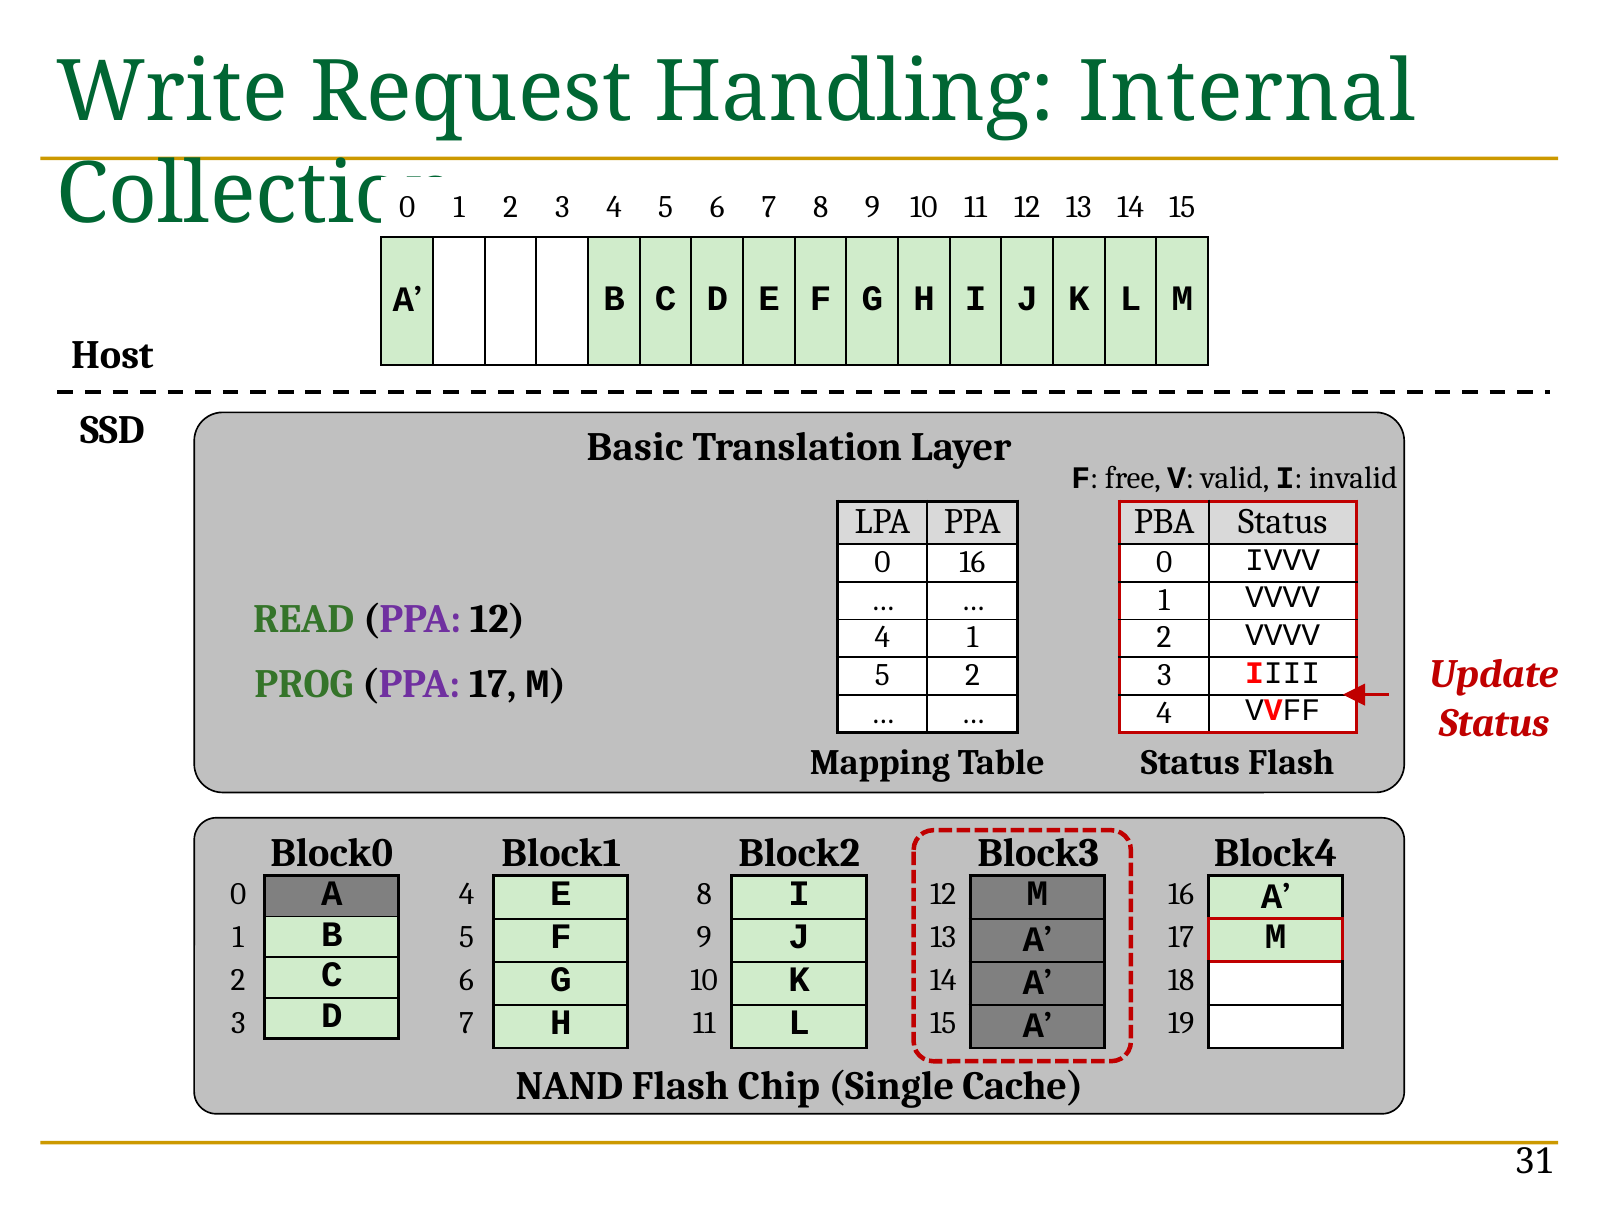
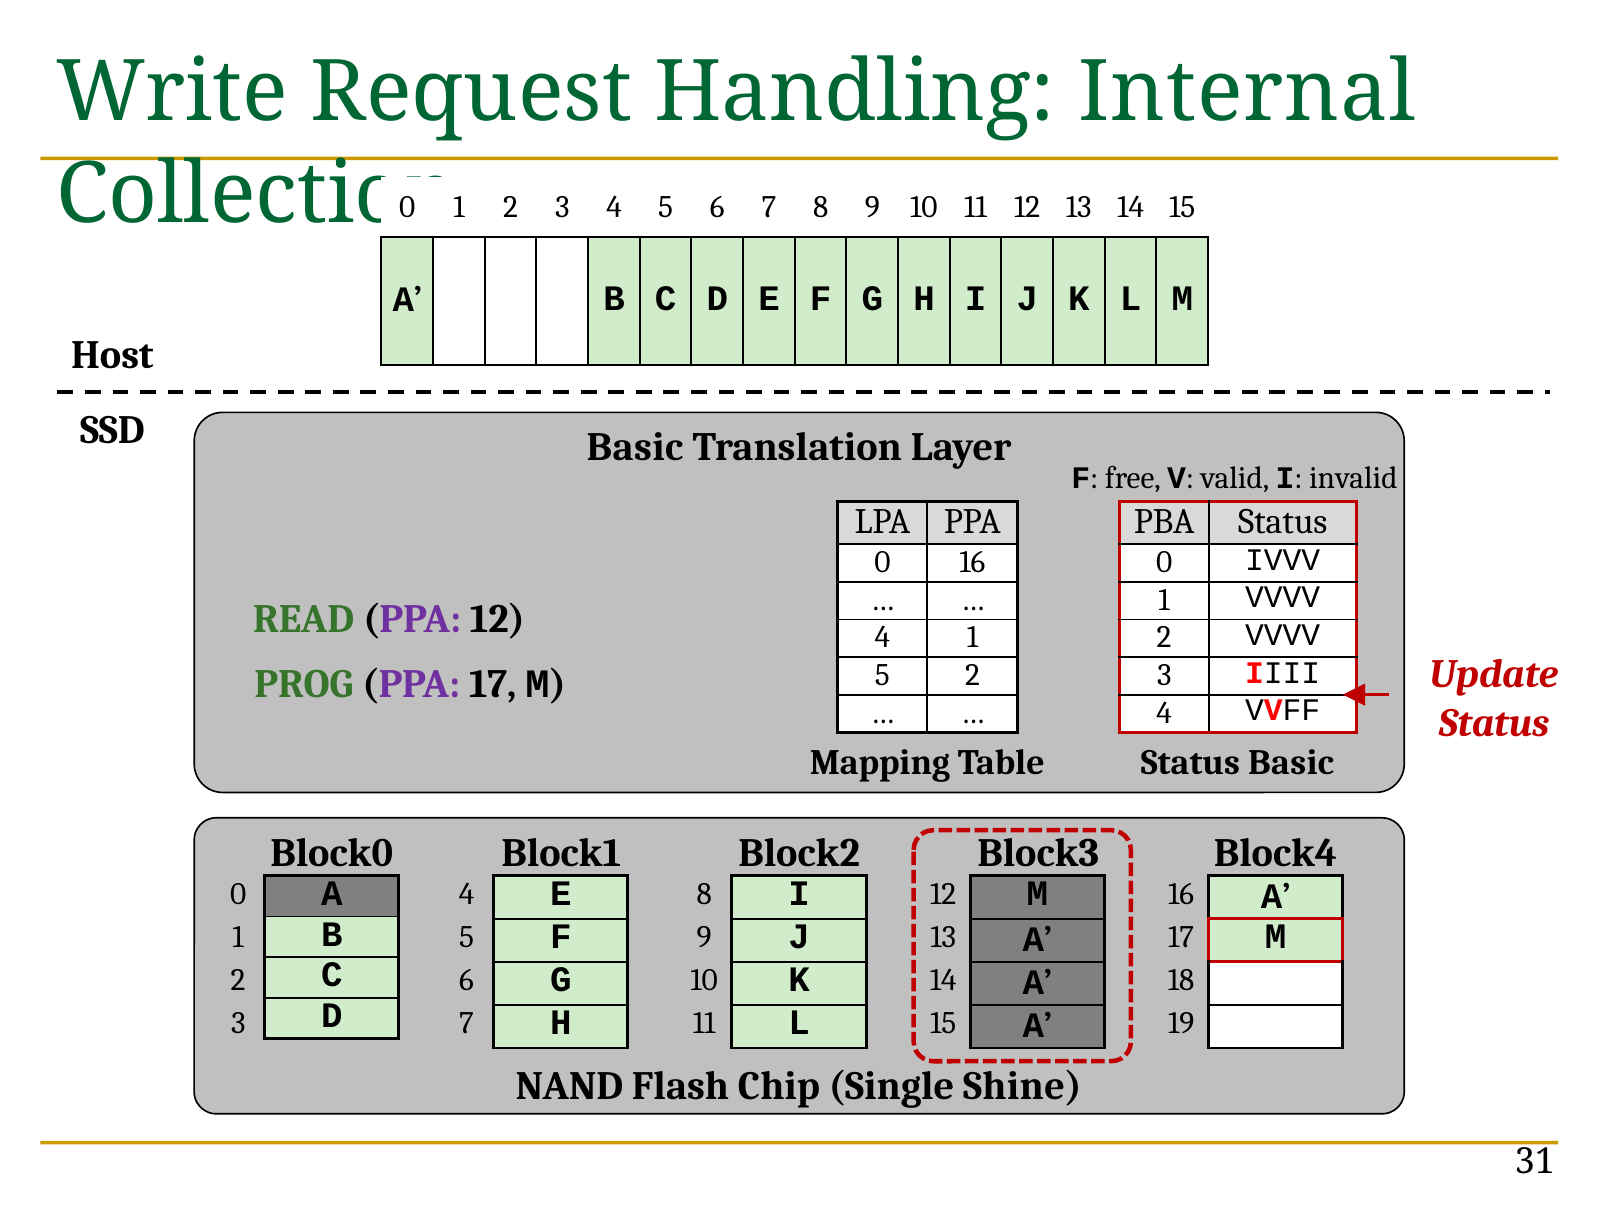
Status Flash: Flash -> Basic (1291, 763)
Cache: Cache -> Shine (1022, 1086)
